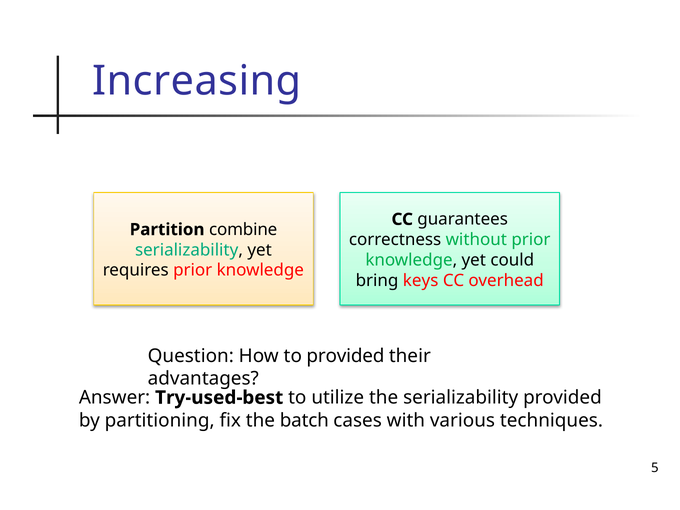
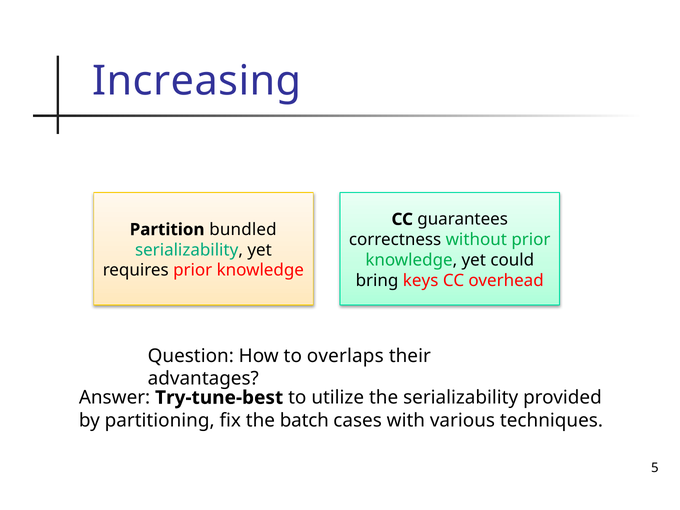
combine: combine -> bundled (243, 230)
to provided: provided -> overlaps (345, 356)
Try-used-best: Try-used-best -> Try-tune-best (219, 398)
